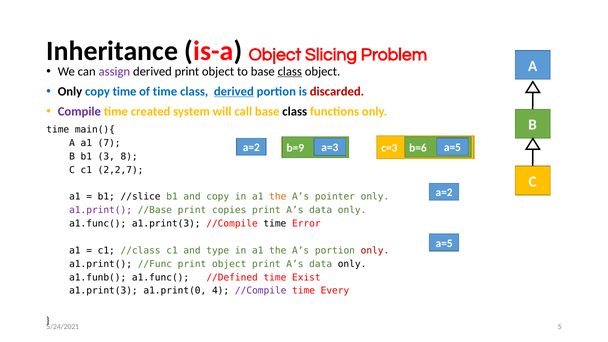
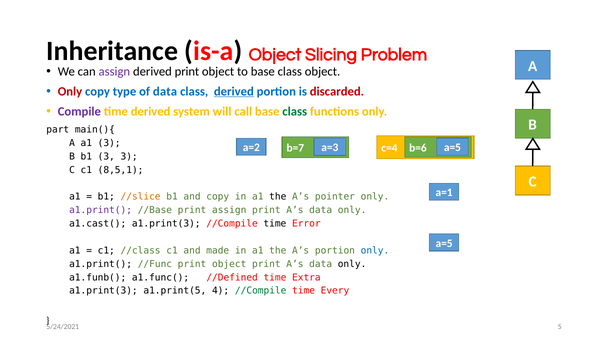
class underline: present -> none (290, 71)
Only colour: black -> red (70, 91)
copy time: time -> type (125, 91)
of time: time -> data (165, 91)
time created: created -> derived (151, 111)
class colour: black -> green (295, 111)
time: time -> part (58, 130)
a1 7: 7 -> 3 (109, 143)
b=9: b=9 -> b=7 (295, 148)
c=3: c=3 -> c=4 (389, 148)
3 8: 8 -> 3 (129, 157)
2,2,7: 2,2,7 -> 8,5,1 (121, 170)
a=2: a=2 -> a=1 (444, 193)
//slice colour: black -> orange (141, 197)
the colour: orange -> black (278, 197)
print copies: copies -> assign (229, 210)
a1.func(: a1.func( -> a1.cast( (98, 224)
type: type -> made (218, 251)
only colour: red -> blue (375, 251)
Exist: Exist -> Extra (306, 277)
a1.print(0: a1.print(0 -> a1.print(5 (175, 291)
//Compile colour: purple -> green (261, 291)
